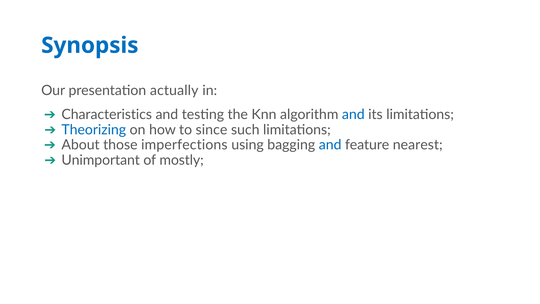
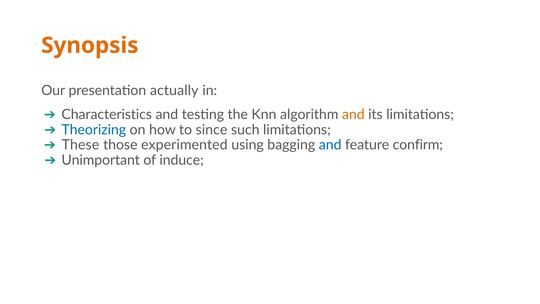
Synopsis colour: blue -> orange (90, 45)
and colour: blue -> orange (353, 115)
About: About -> These (80, 145)
imperfections: imperfections -> experimented (184, 145)
nearest: nearest -> confirm (418, 145)
mostly: mostly -> induce (182, 160)
